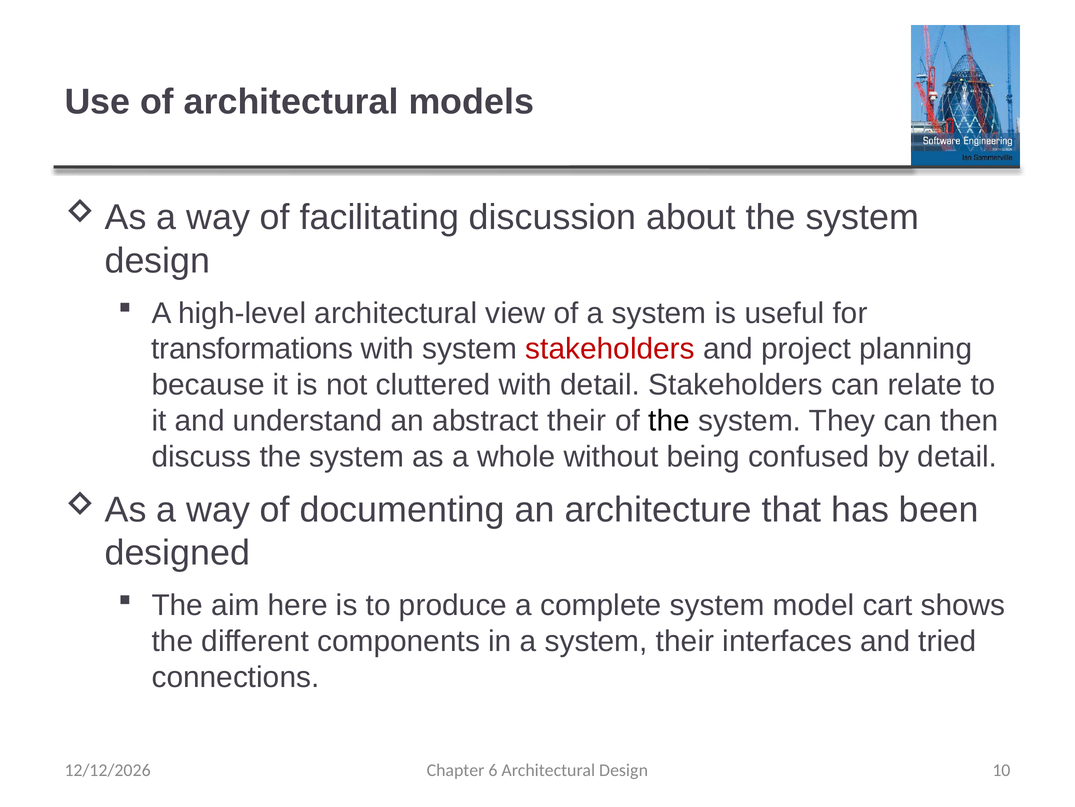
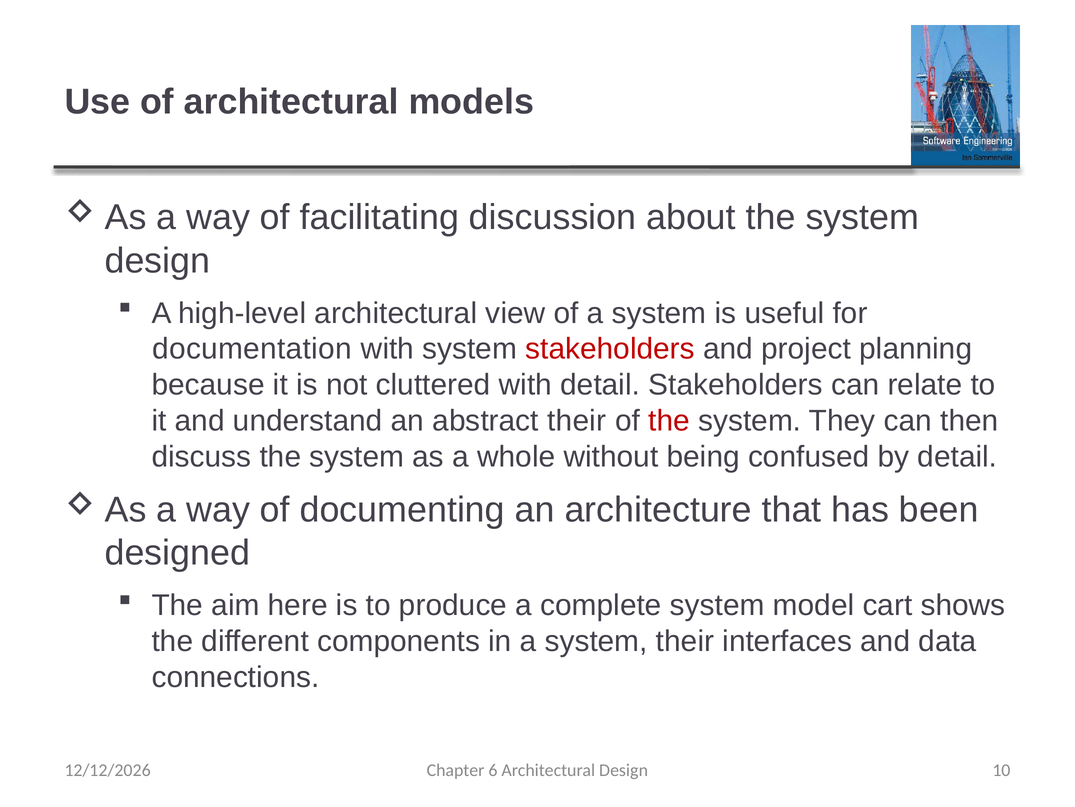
transformations: transformations -> documentation (252, 349)
the colour: black -> red (669, 420)
tried: tried -> data (947, 641)
